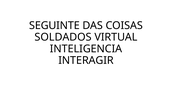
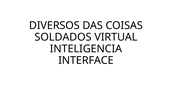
SEGUINTE: SEGUINTE -> DIVERSOS (54, 25)
INTERAGIR: INTERAGIR -> INTERFACE (86, 60)
